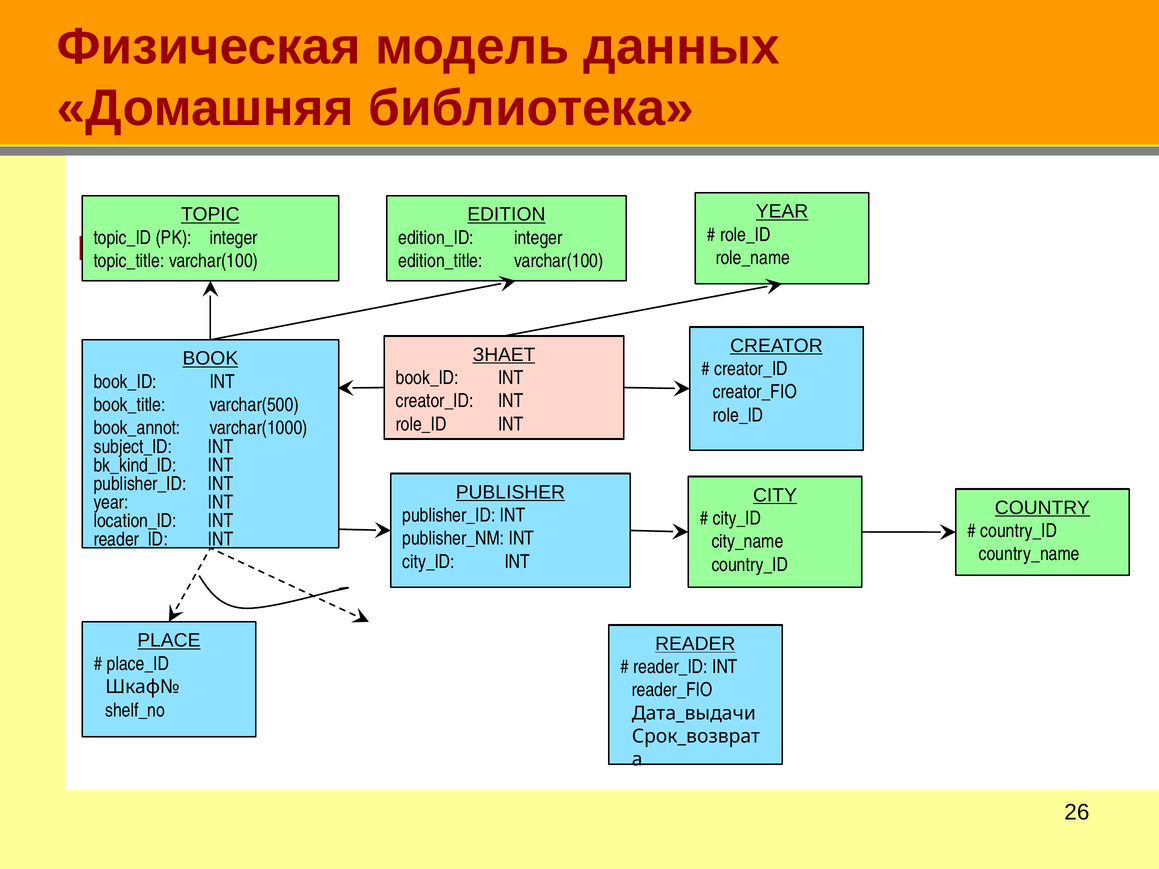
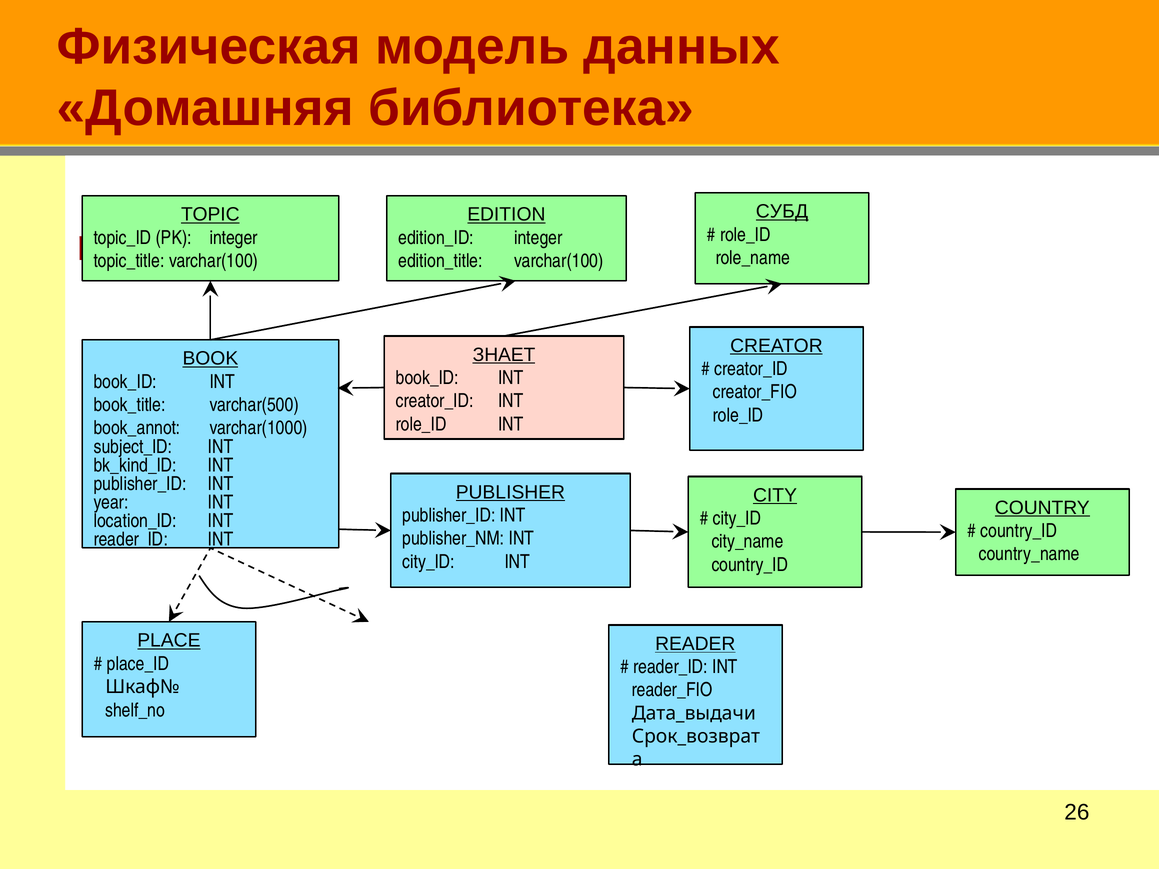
YEAR: YEAR -> СУБД (782, 212)
